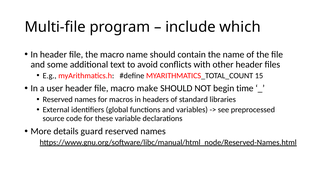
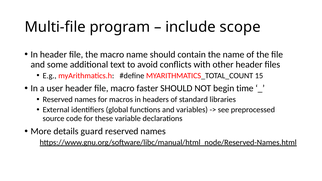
which: which -> scope (240, 27)
make: make -> faster (147, 88)
